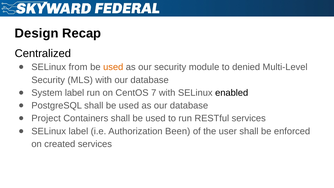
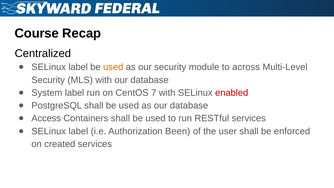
Design: Design -> Course (37, 33)
from: from -> label (78, 67)
denied: denied -> across (246, 67)
enabled colour: black -> red (232, 93)
Project: Project -> Access (46, 118)
